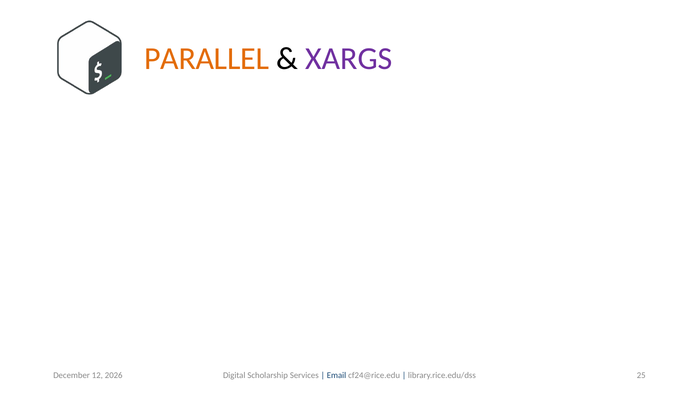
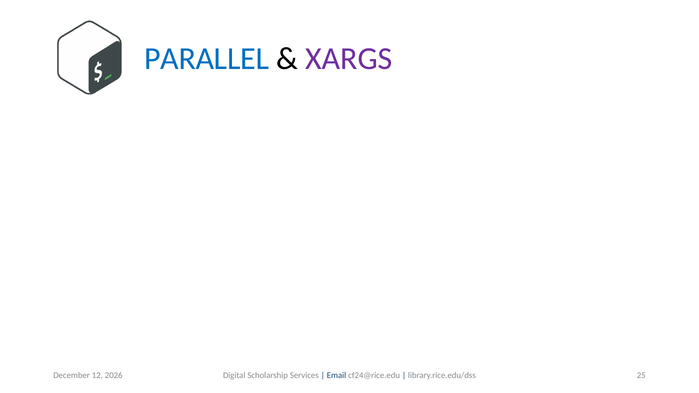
PARALLEL colour: orange -> blue (207, 59)
